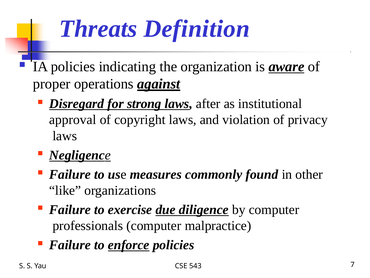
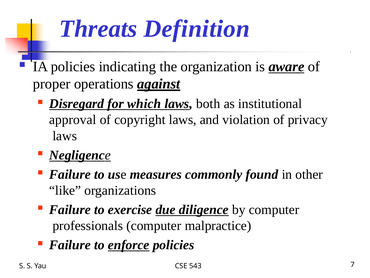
strong: strong -> which (144, 104)
after: after -> both (208, 104)
